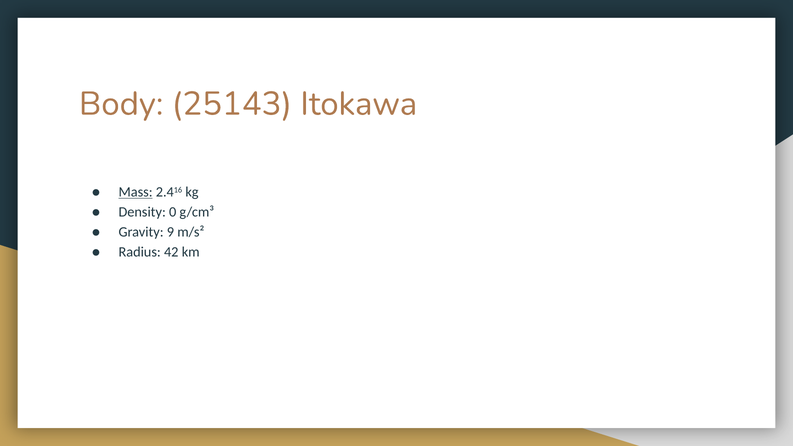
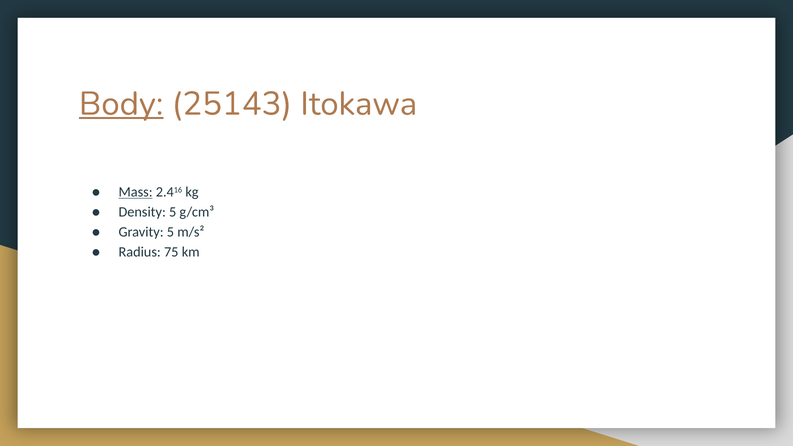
Body underline: none -> present (121, 104)
Density 0: 0 -> 5 (173, 212)
Gravity 9: 9 -> 5 (170, 232)
42: 42 -> 75 (171, 252)
